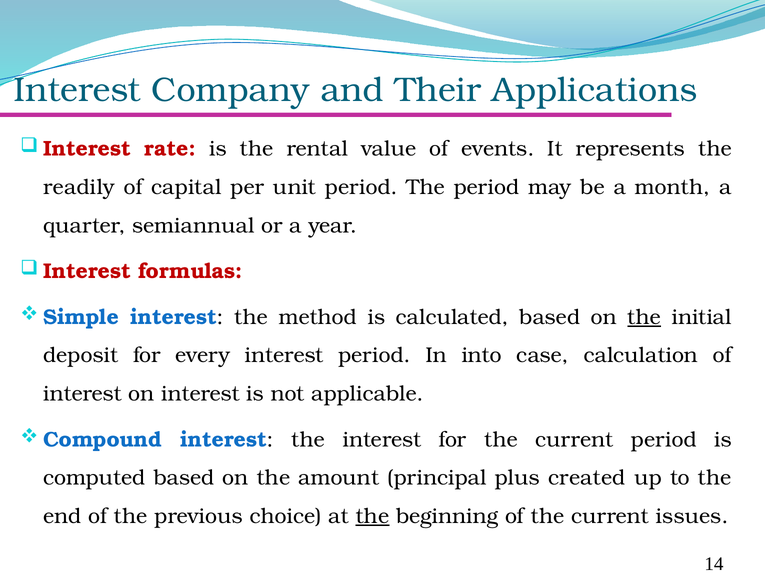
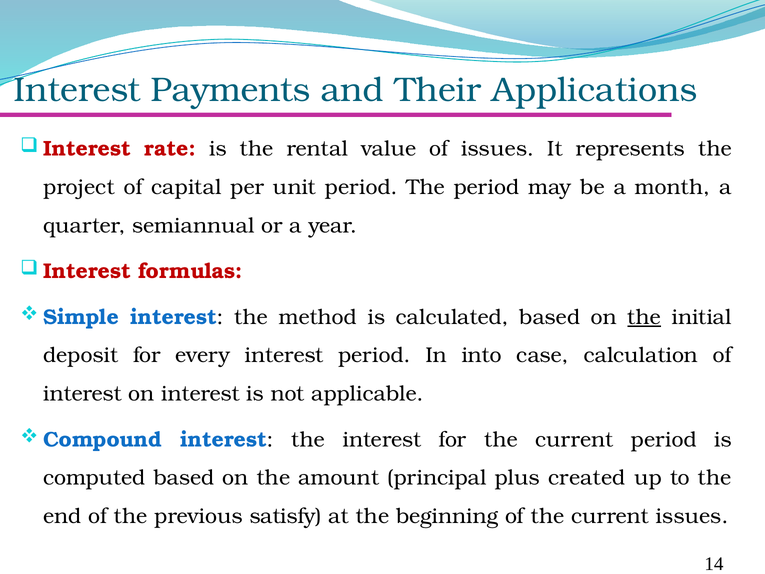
Company: Company -> Payments (231, 90)
of events: events -> issues (498, 149)
readily: readily -> project (79, 187)
choice: choice -> satisfy (286, 516)
the underline: present -> none (372, 516)
